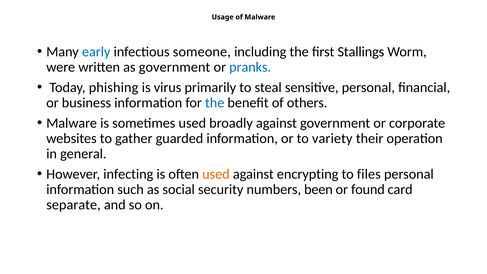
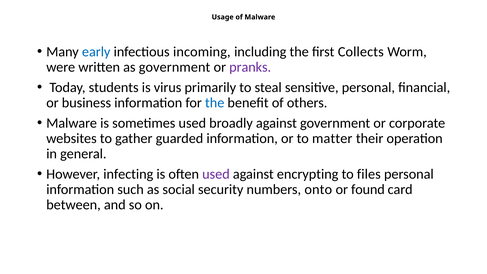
someone: someone -> incoming (202, 52)
Stallings: Stallings -> Collects (361, 52)
pranks colour: blue -> purple (250, 67)
phishing: phishing -> students (114, 87)
variety: variety -> matter (332, 138)
used colour: orange -> purple (216, 174)
been: been -> onto (318, 189)
separate: separate -> between (73, 205)
